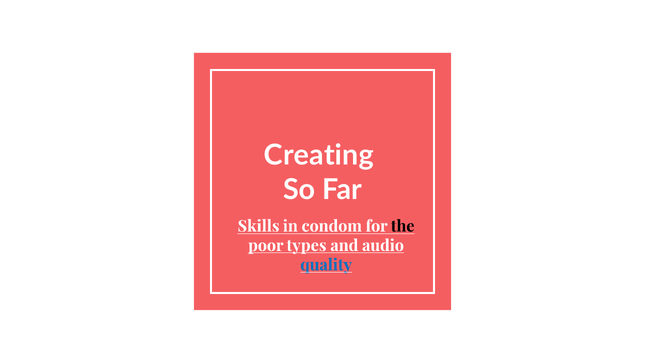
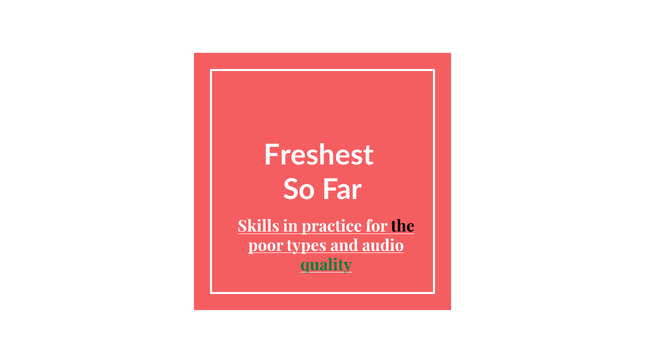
Creating: Creating -> Freshest (319, 155)
condom: condom -> practice (332, 226)
quality colour: blue -> green (326, 265)
